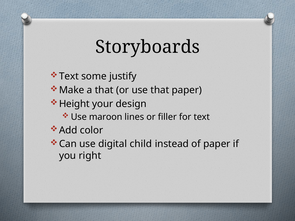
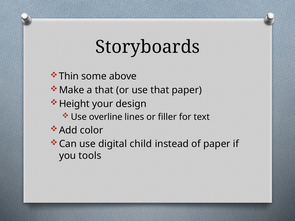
Text: Text -> Thin (69, 76)
justify: justify -> above (123, 76)
maroon: maroon -> overline (106, 117)
right: right -> tools (90, 156)
